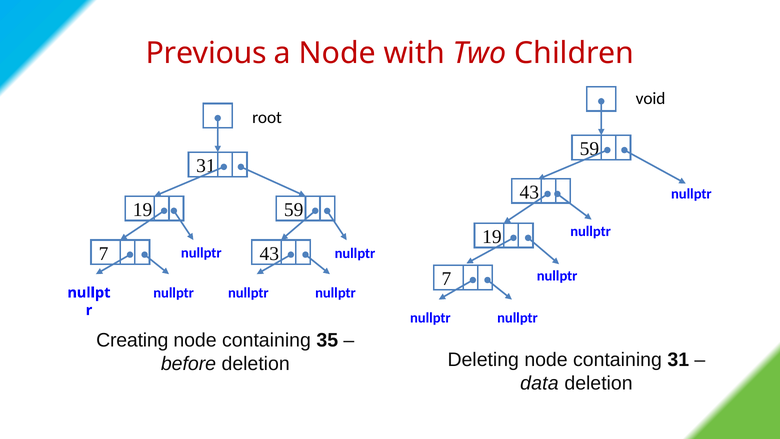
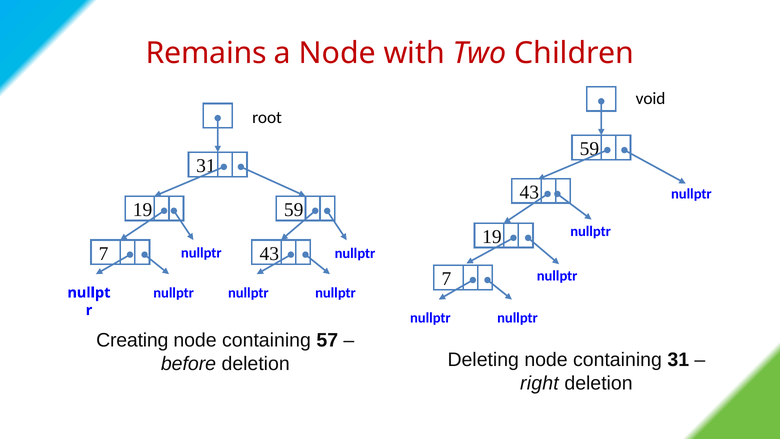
Previous: Previous -> Remains (206, 53)
35: 35 -> 57 (327, 340)
data: data -> right (539, 383)
